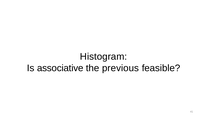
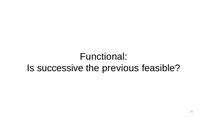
Histogram: Histogram -> Functional (104, 57)
associative: associative -> successive (60, 68)
